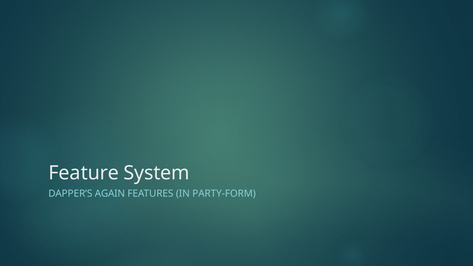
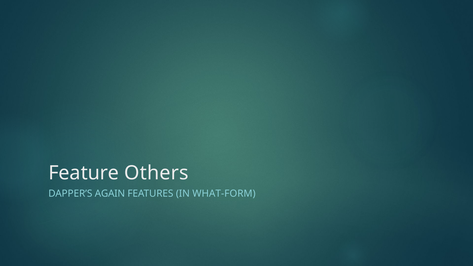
System: System -> Others (156, 173)
PARTY-FORM: PARTY-FORM -> WHAT-FORM (224, 194)
